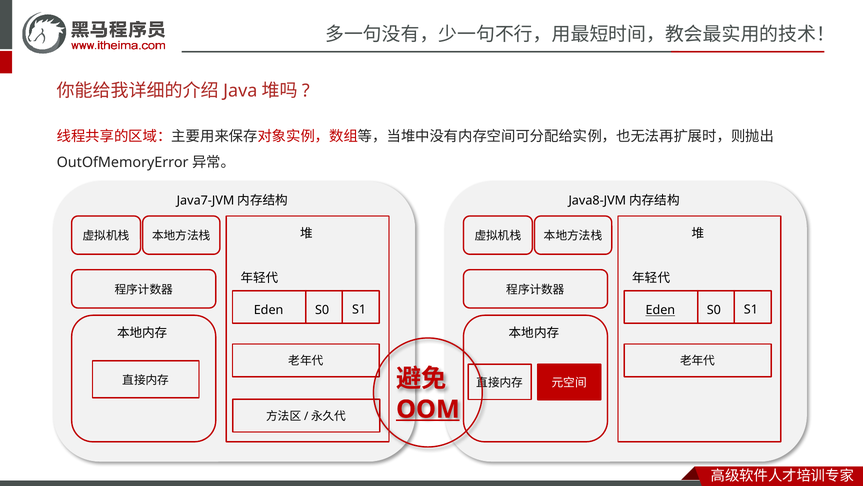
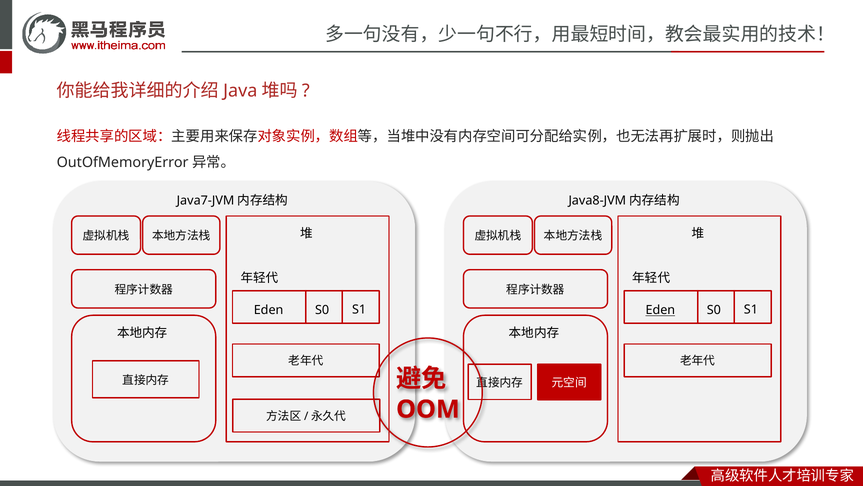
OOM underline: present -> none (428, 409)
